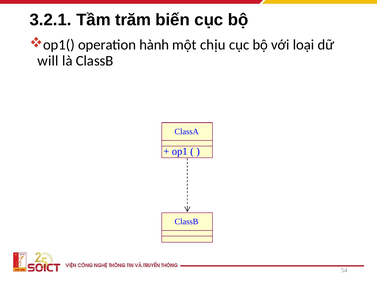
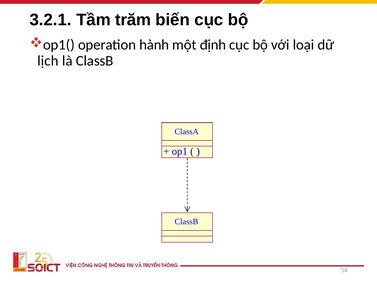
chịu: chịu -> định (213, 45)
will: will -> lịch (48, 61)
